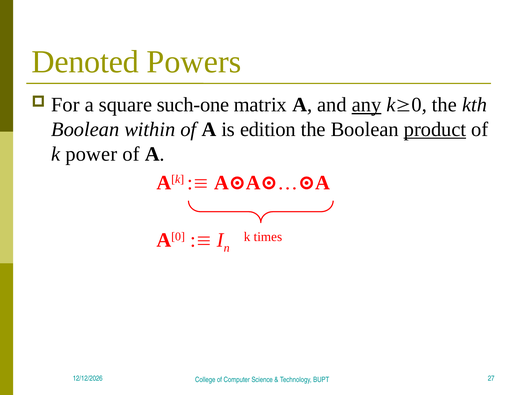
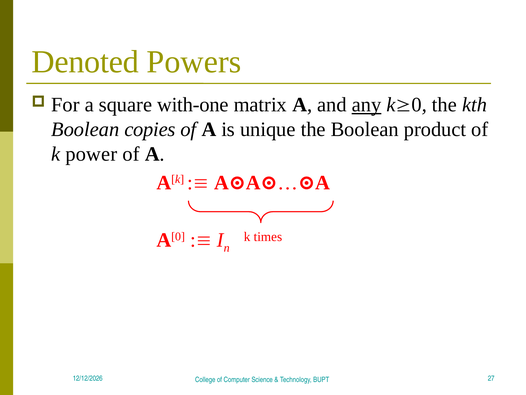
such-one: such-one -> with-one (193, 105)
within: within -> copies (150, 129)
edition: edition -> unique (268, 129)
product underline: present -> none (435, 129)
